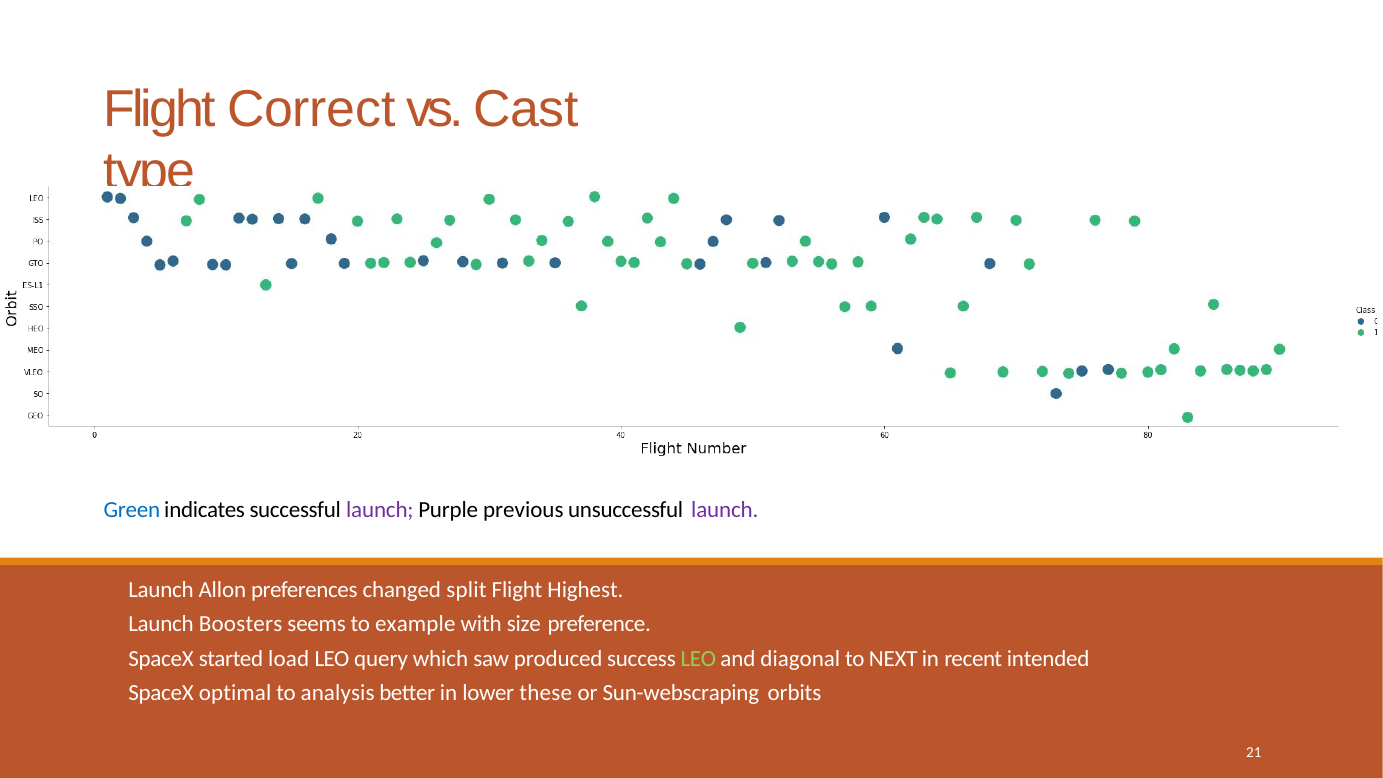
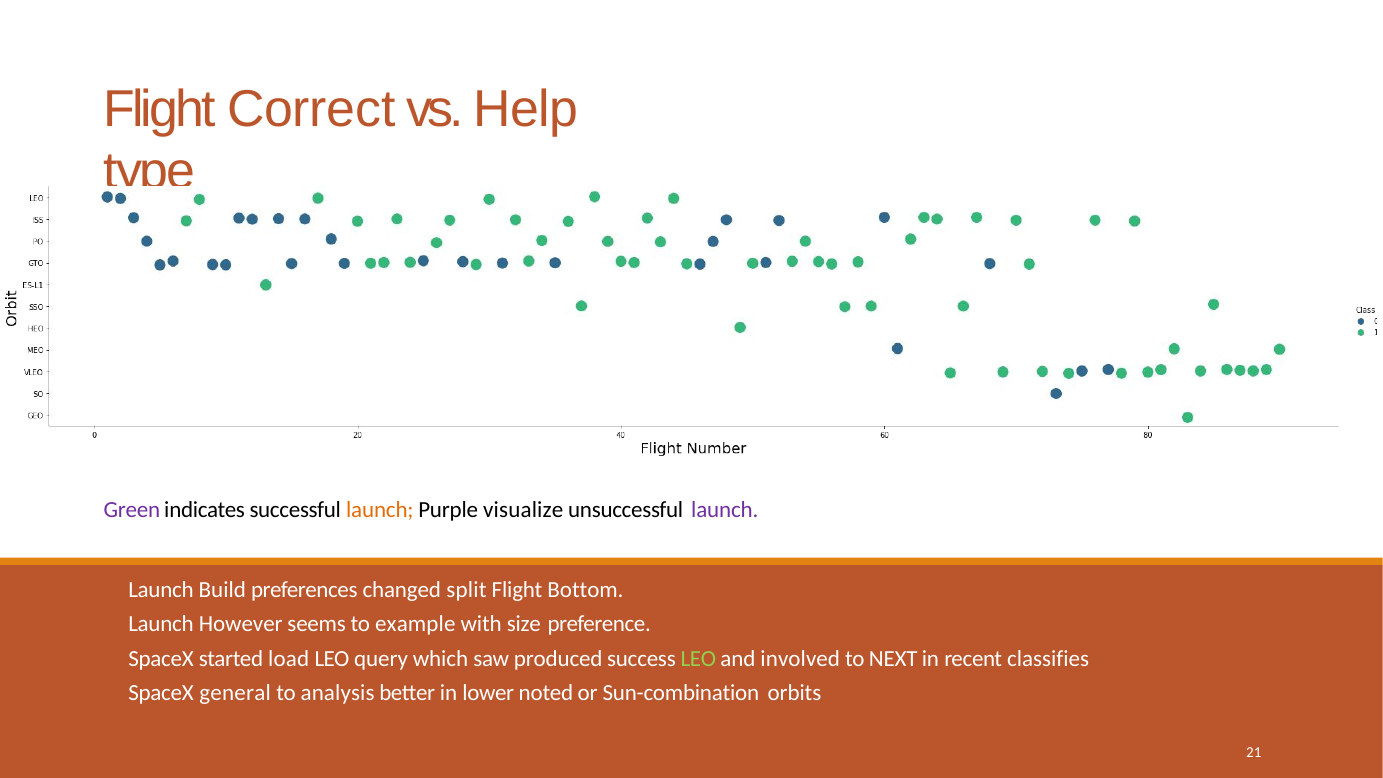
Cast: Cast -> Help (526, 109)
Green colour: blue -> purple (132, 510)
launch colour: purple -> orange (380, 510)
previous: previous -> visualize (523, 510)
Allon: Allon -> Build (222, 590)
Highest: Highest -> Bottom (585, 590)
Boosters: Boosters -> However (241, 624)
diagonal: diagonal -> involved (800, 659)
intended: intended -> classifies (1048, 659)
optimal: optimal -> general (235, 693)
these: these -> noted (546, 693)
Sun-webscraping: Sun-webscraping -> Sun-combination (681, 693)
